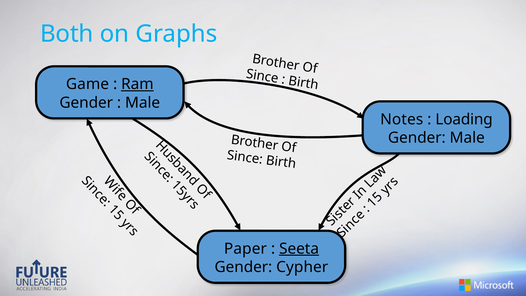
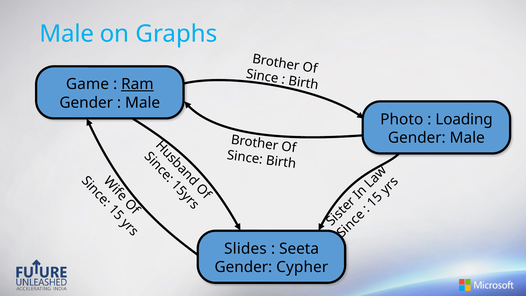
Both: Both -> Male (67, 34)
Notes: Notes -> Photo (402, 119)
Paper: Paper -> Slides (245, 249)
Seeta underline: present -> none (299, 249)
